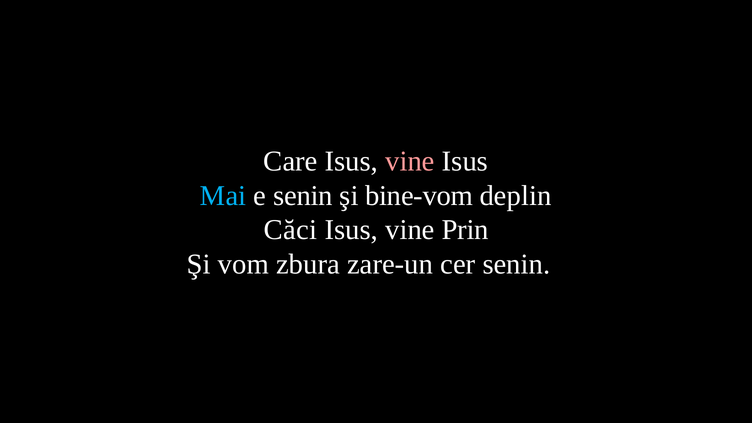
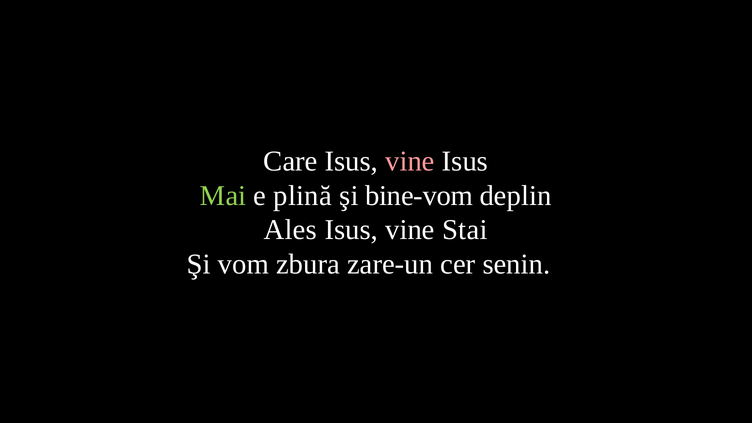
Mai colour: light blue -> light green (223, 196)
e senin: senin -> plină (303, 196)
Căci: Căci -> Ales (290, 230)
Prin: Prin -> Stai (465, 230)
